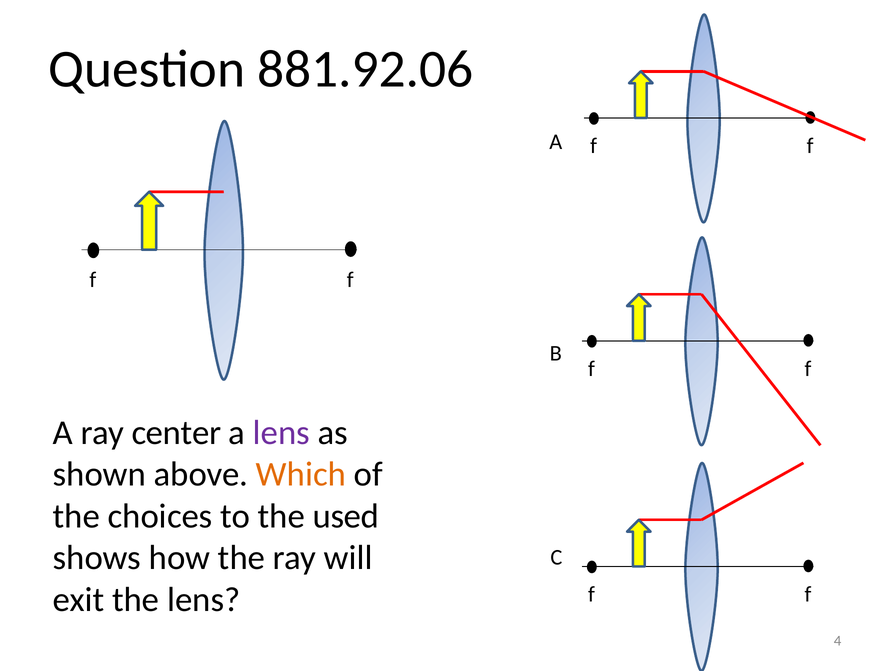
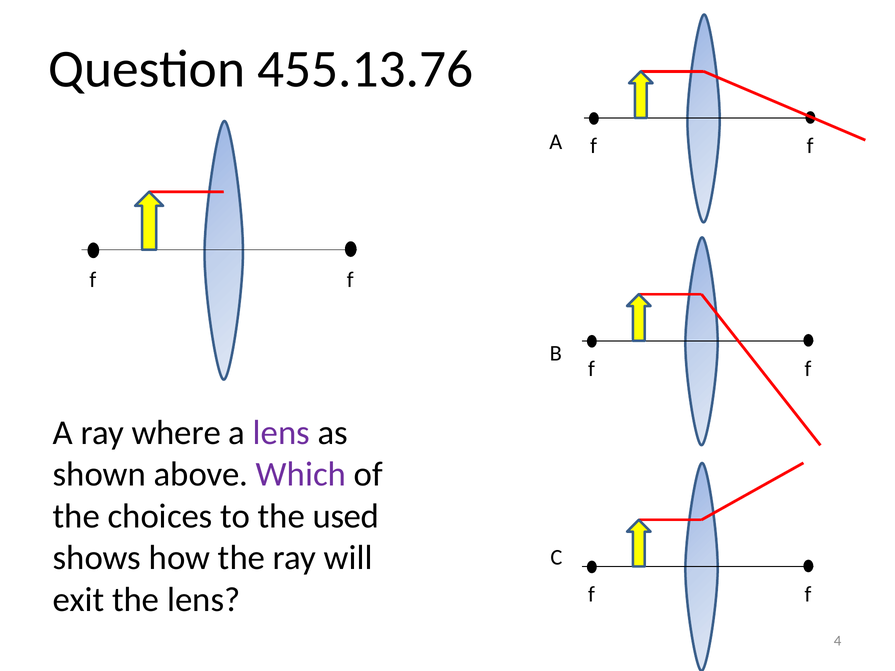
881.92.06: 881.92.06 -> 455.13.76 (365, 69)
center: center -> where (176, 433)
Which colour: orange -> purple (301, 475)
